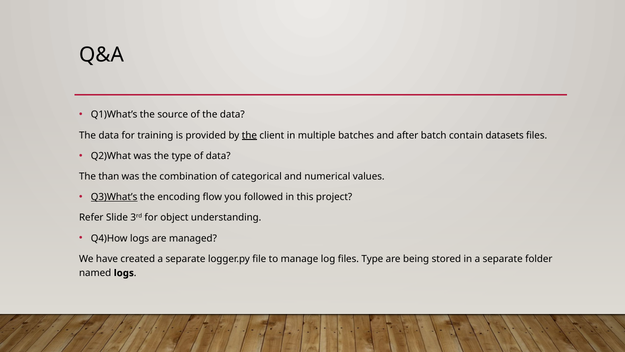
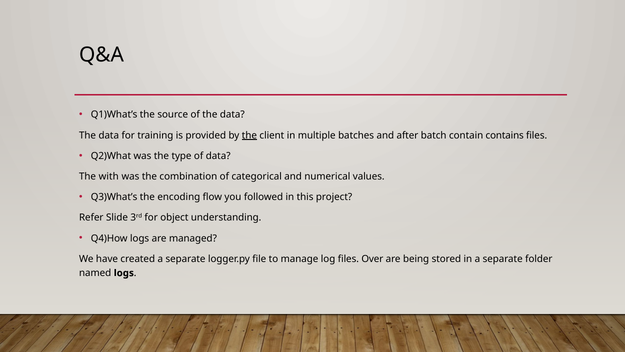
datasets: datasets -> contains (505, 135)
than: than -> with (109, 176)
Q3)What’s underline: present -> none (114, 197)
files Type: Type -> Over (372, 259)
